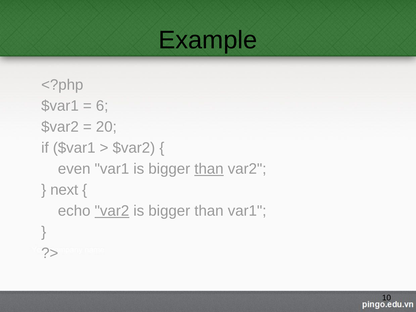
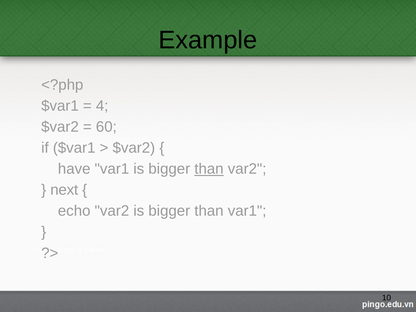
6: 6 -> 4 (102, 106)
20: 20 -> 60 (106, 127)
even: even -> have (74, 169)
var2 underline: present -> none (112, 211)
